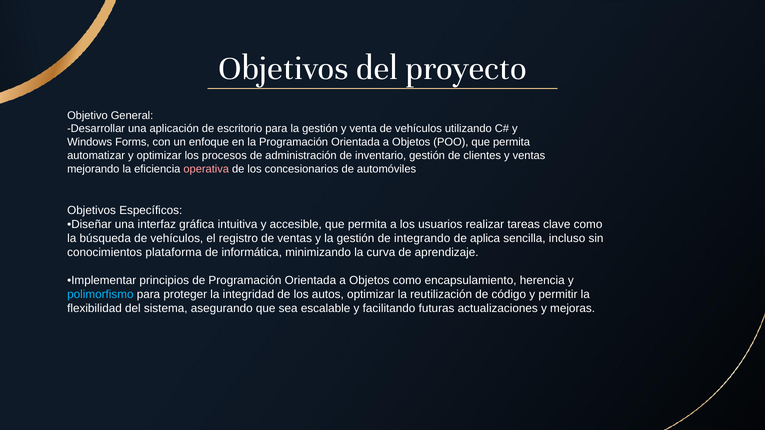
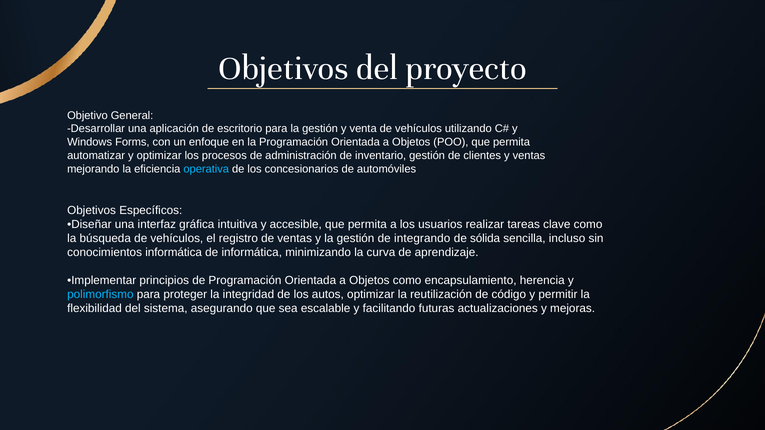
operativa colour: pink -> light blue (206, 169)
aplica: aplica -> sólida (485, 238)
conocimientos plataforma: plataforma -> informática (174, 252)
